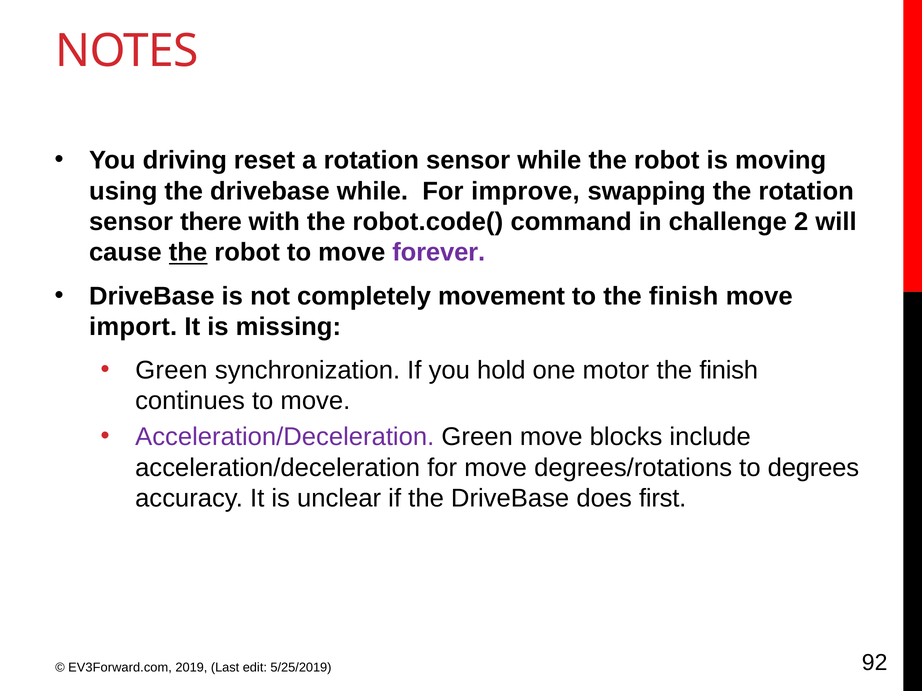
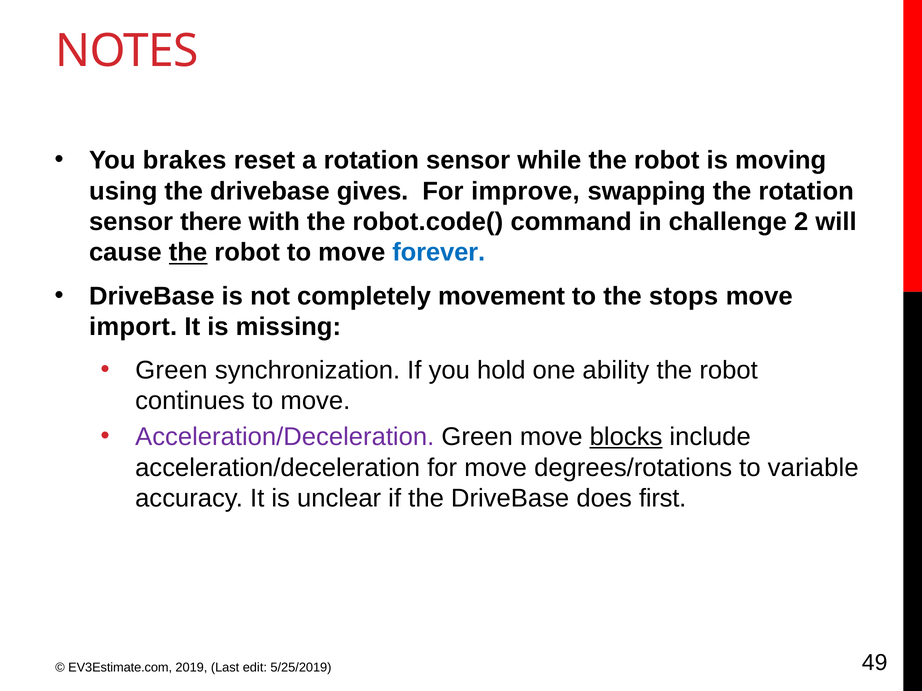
driving: driving -> brakes (185, 160)
drivebase while: while -> gives (373, 191)
forever colour: purple -> blue (439, 253)
to the finish: finish -> stops (684, 296)
motor: motor -> ability (616, 371)
finish: finish -> robot (729, 371)
blocks underline: none -> present (626, 437)
degrees: degrees -> variable (813, 468)
EV3Forward.com: EV3Forward.com -> EV3Estimate.com (120, 668)
92: 92 -> 49 (875, 663)
